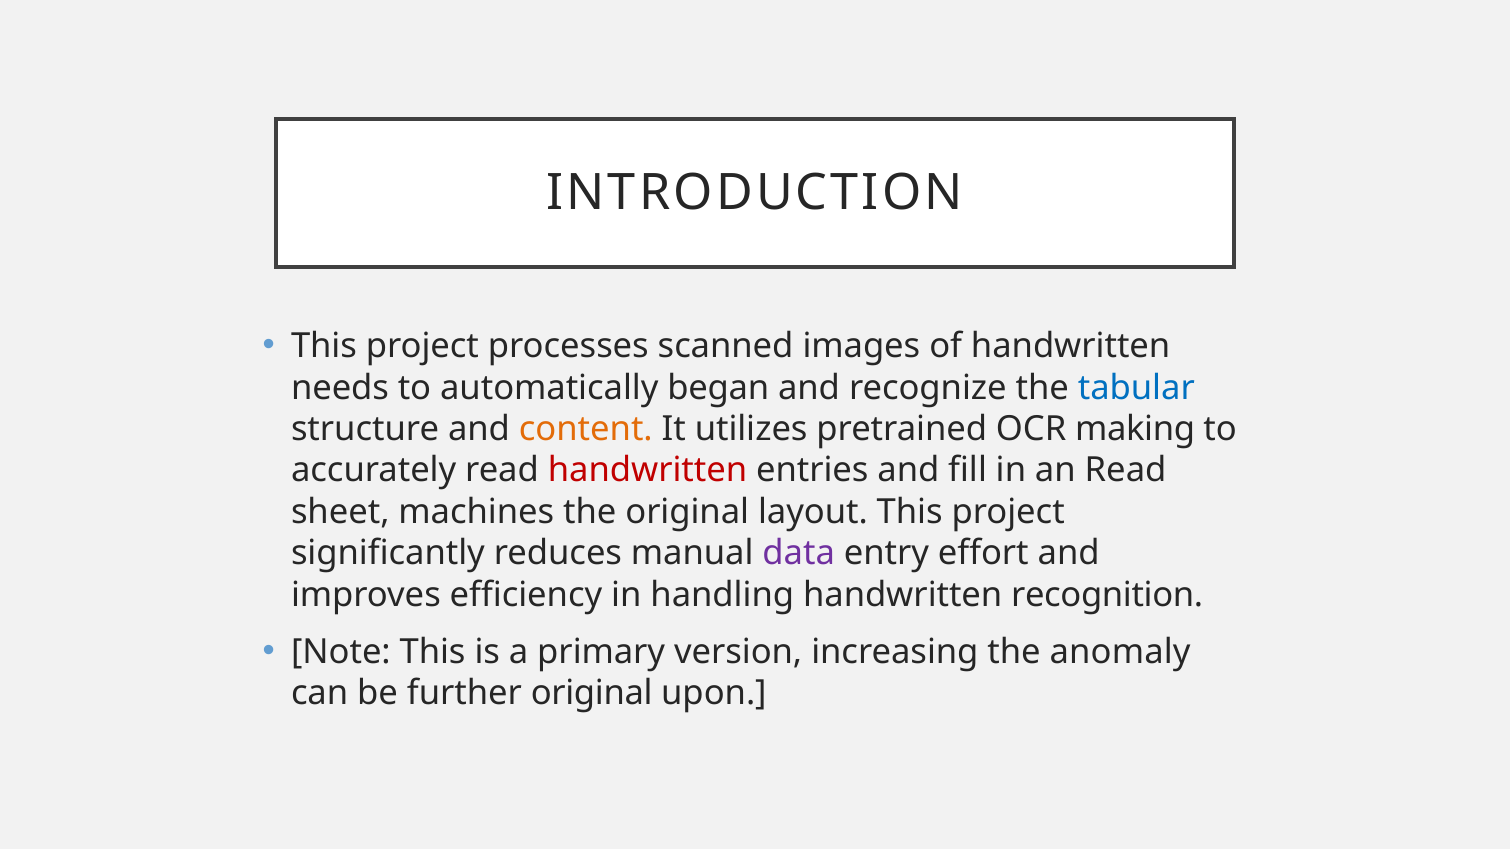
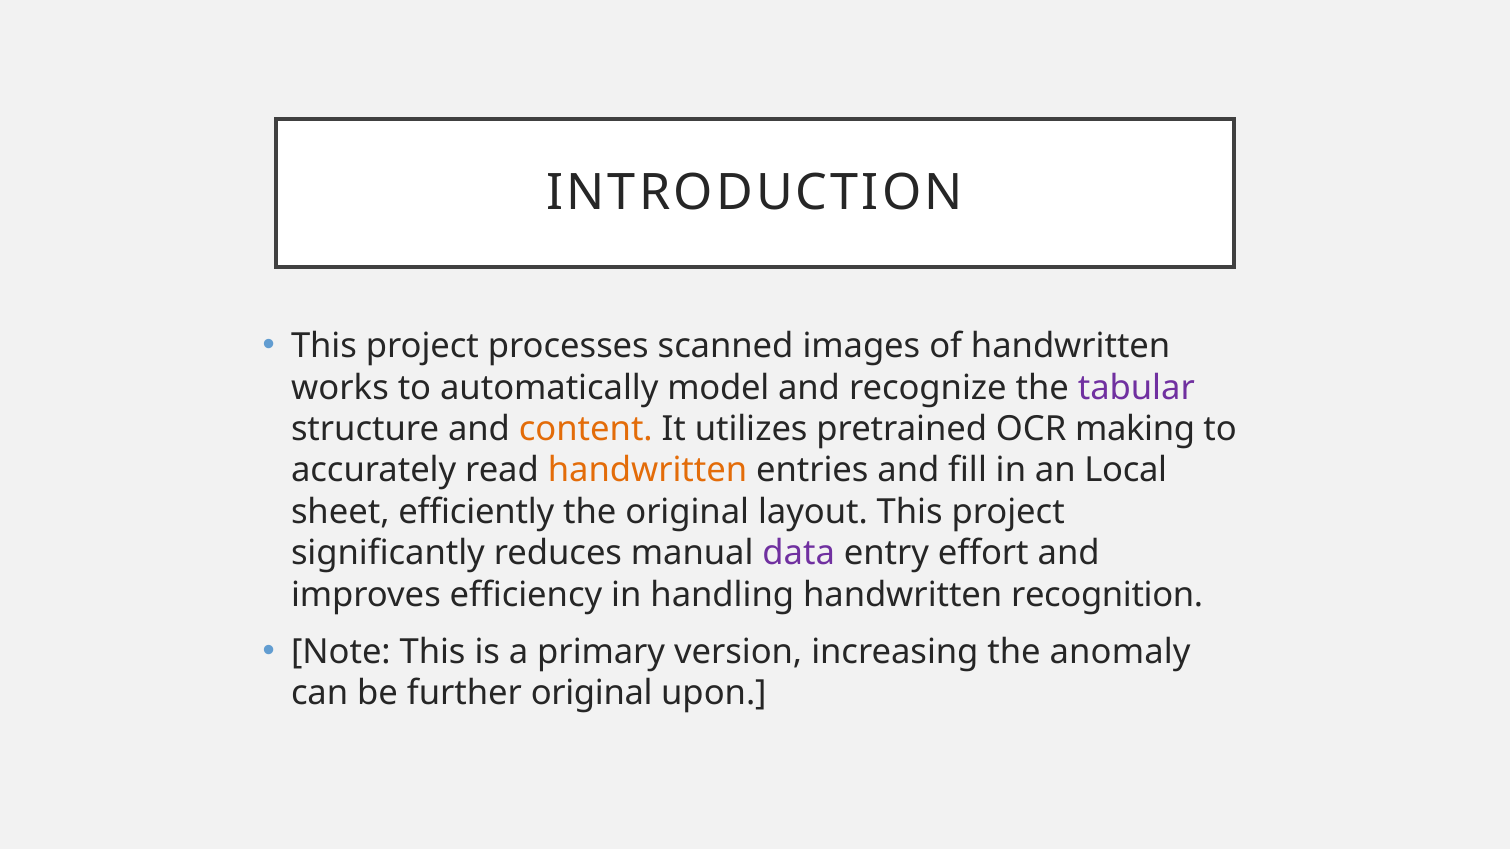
needs: needs -> works (340, 388)
began: began -> model (718, 388)
tabular colour: blue -> purple (1136, 388)
handwritten colour: red -> orange (647, 471)
an Read: Read -> Local (1126, 471)
machines: machines -> efficiently (476, 512)
